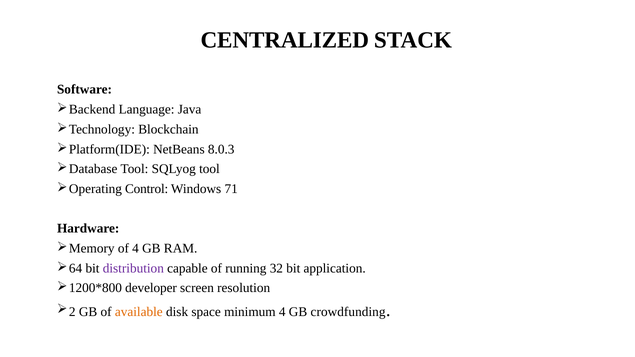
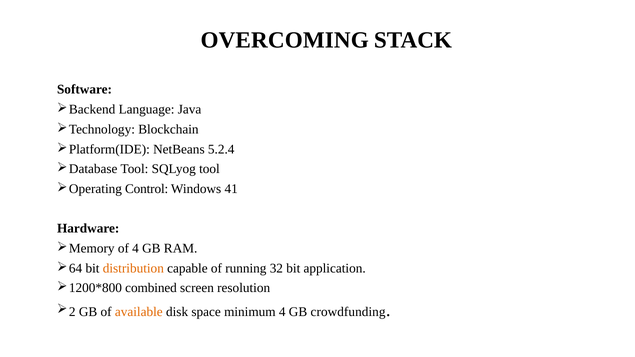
CENTRALIZED: CENTRALIZED -> OVERCOMING (285, 40)
8.0.3: 8.0.3 -> 5.2.4 (221, 149)
71: 71 -> 41 (231, 189)
distribution colour: purple -> orange (133, 268)
developer: developer -> combined (151, 288)
